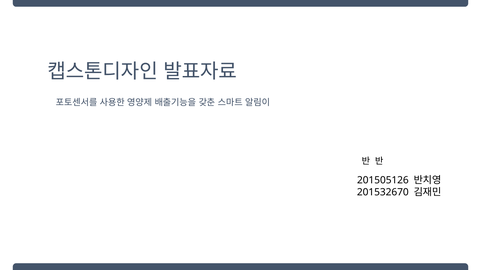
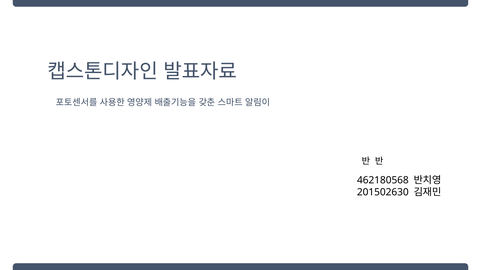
201505126: 201505126 -> 462180568 (383, 181)
201532670: 201532670 -> 201502630 (383, 193)
